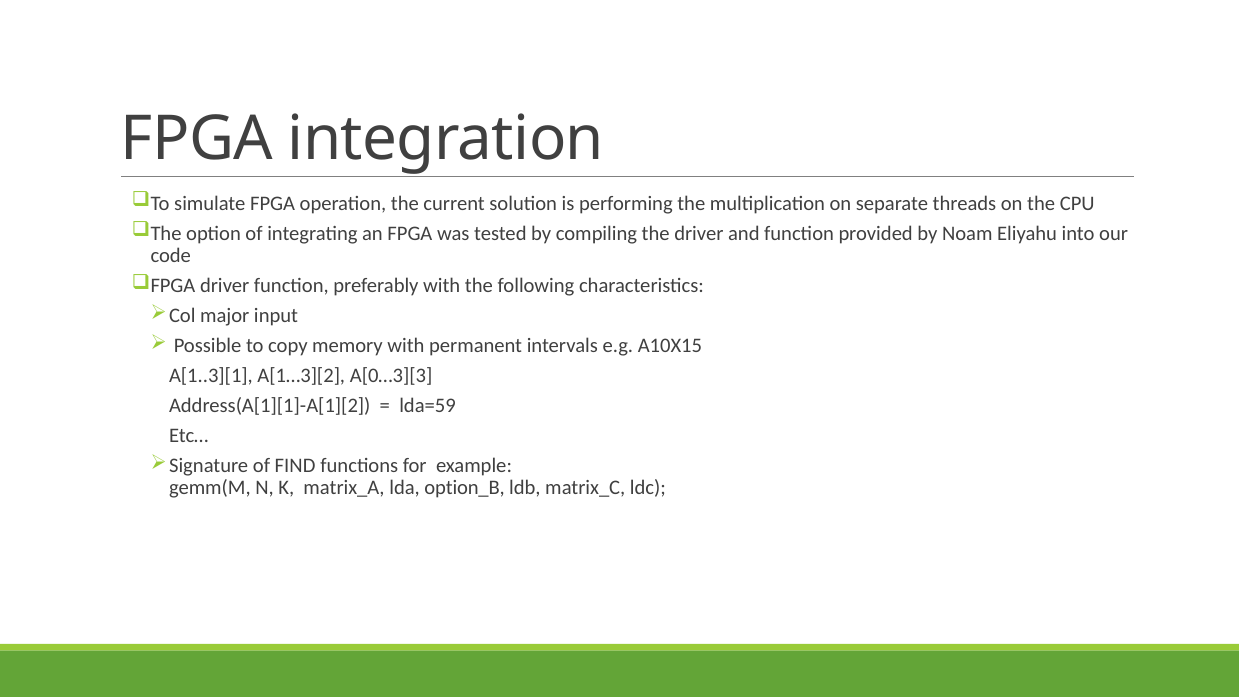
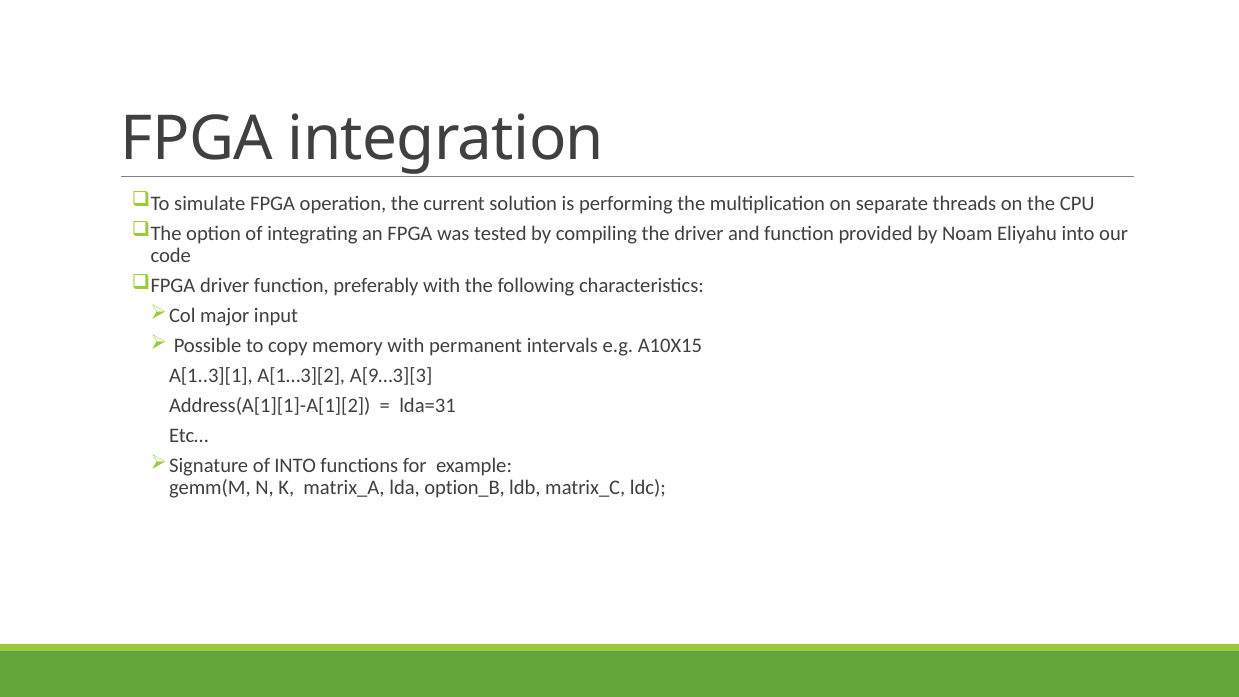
A[0…3][3: A[0…3][3 -> A[9…3][3 (391, 375)
lda=59: lda=59 -> lda=31 (427, 405)
of FIND: FIND -> INTO (295, 465)
